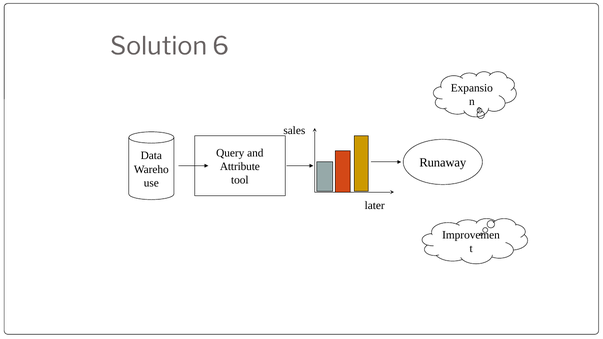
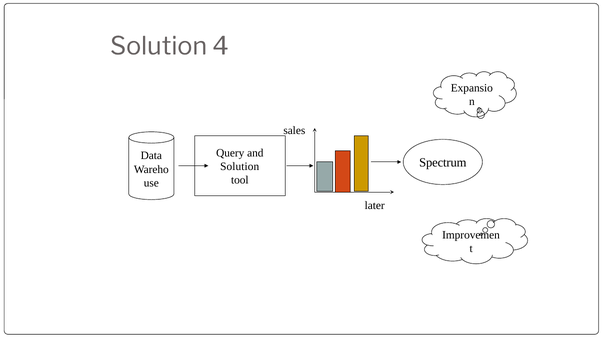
6: 6 -> 4 (221, 46)
Runaway: Runaway -> Spectrum (443, 163)
Attribute: Attribute -> Solution (240, 167)
